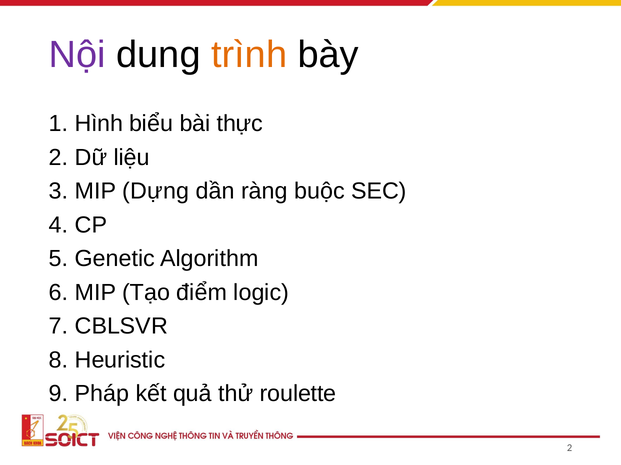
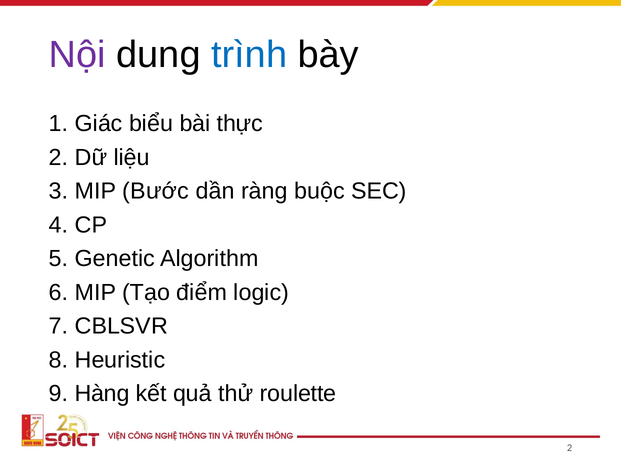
trình colour: orange -> blue (249, 55)
Hình: Hình -> Giác (99, 124)
Dựng: Dựng -> Bước (156, 191)
Pháp: Pháp -> Hàng (102, 394)
